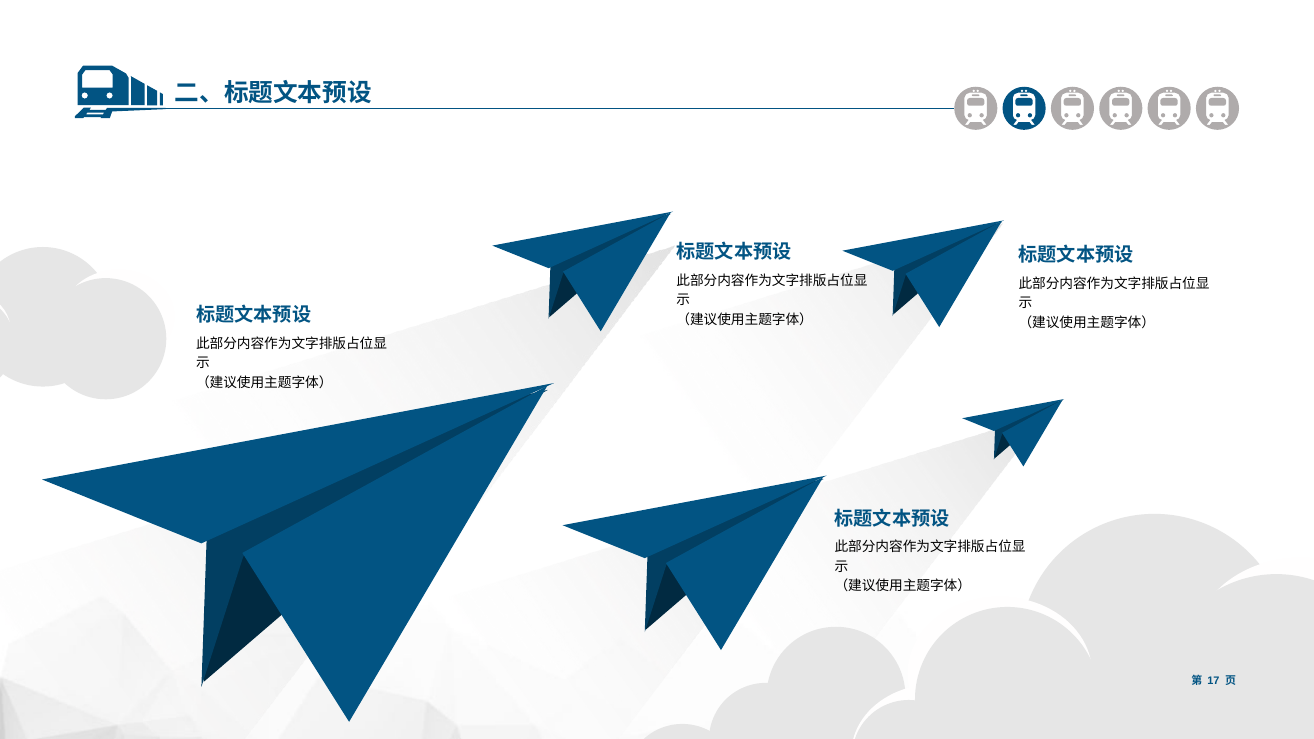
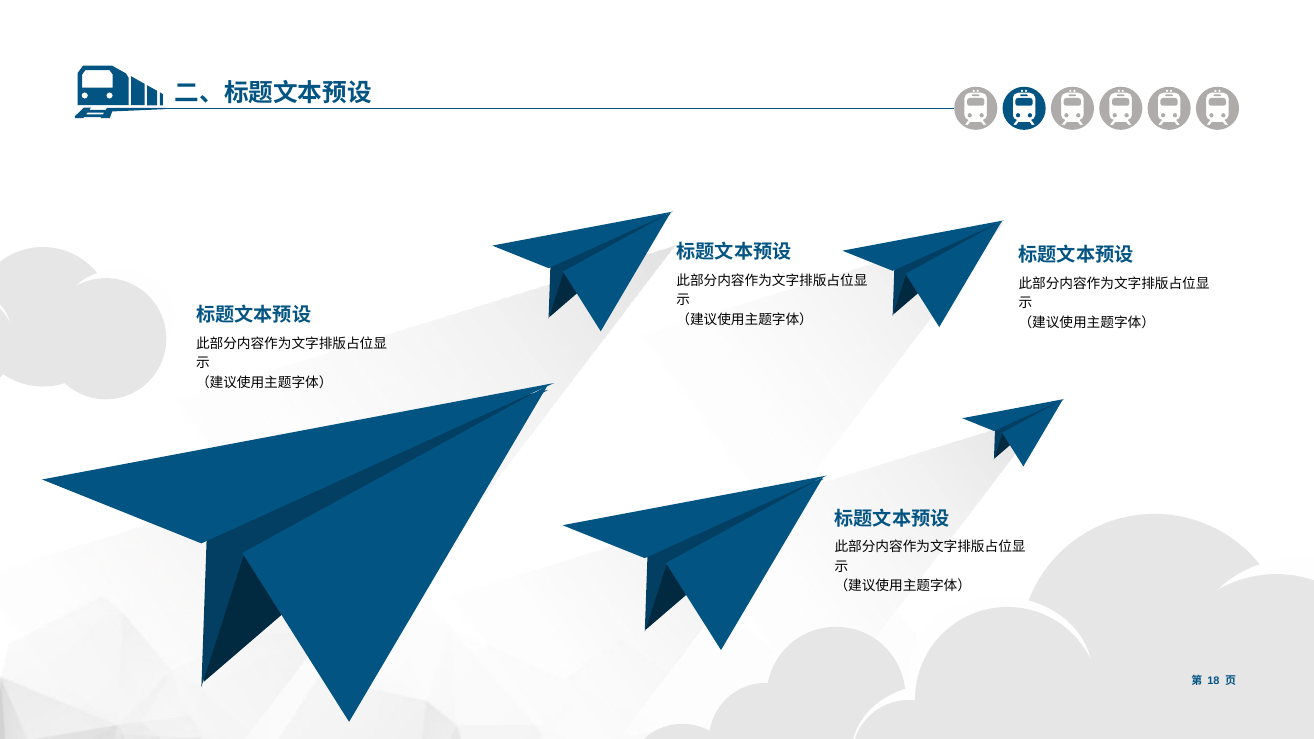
17: 17 -> 18 (1213, 681)
